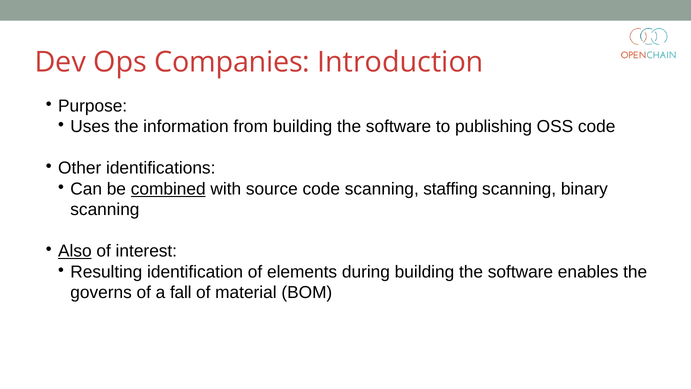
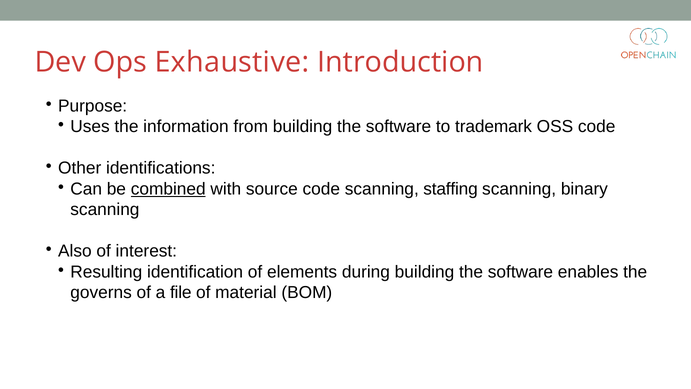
Companies: Companies -> Exhaustive (232, 62)
publishing: publishing -> trademark (494, 127)
Also underline: present -> none (75, 251)
fall: fall -> file (181, 292)
